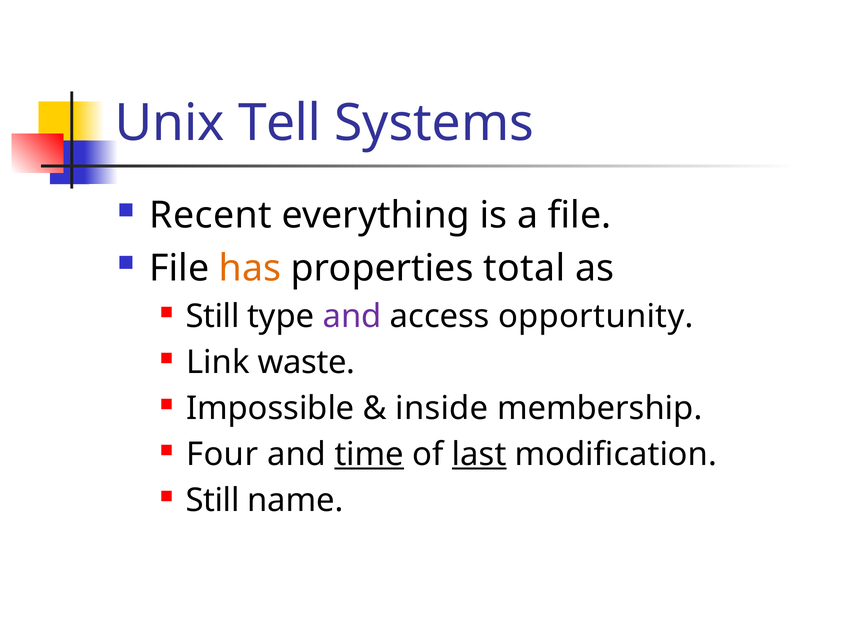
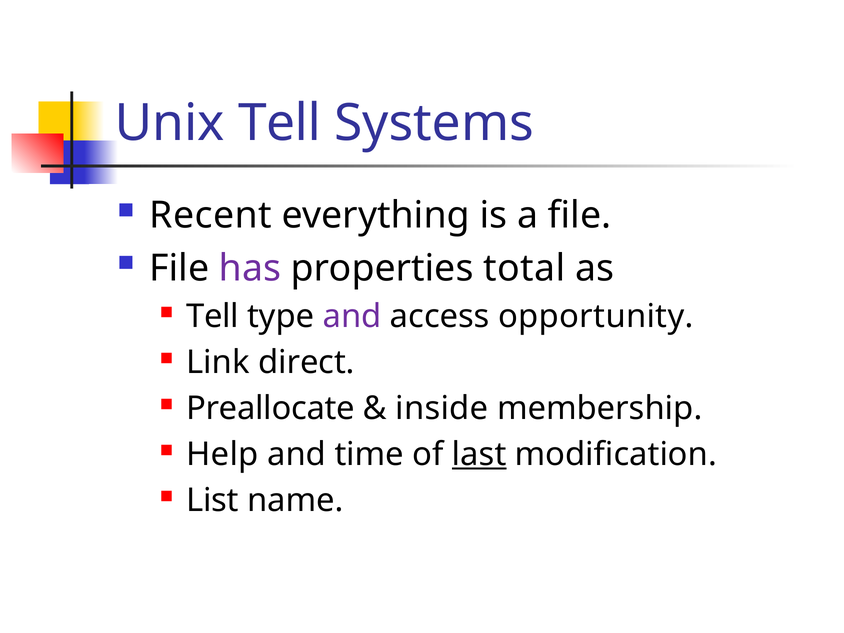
has colour: orange -> purple (250, 268)
Still: Still -> Tell (213, 317)
waste: waste -> direct (306, 363)
Impossible: Impossible -> Preallocate (270, 409)
Four: Four -> Help (222, 455)
time underline: present -> none (369, 455)
Still: Still -> List (212, 501)
